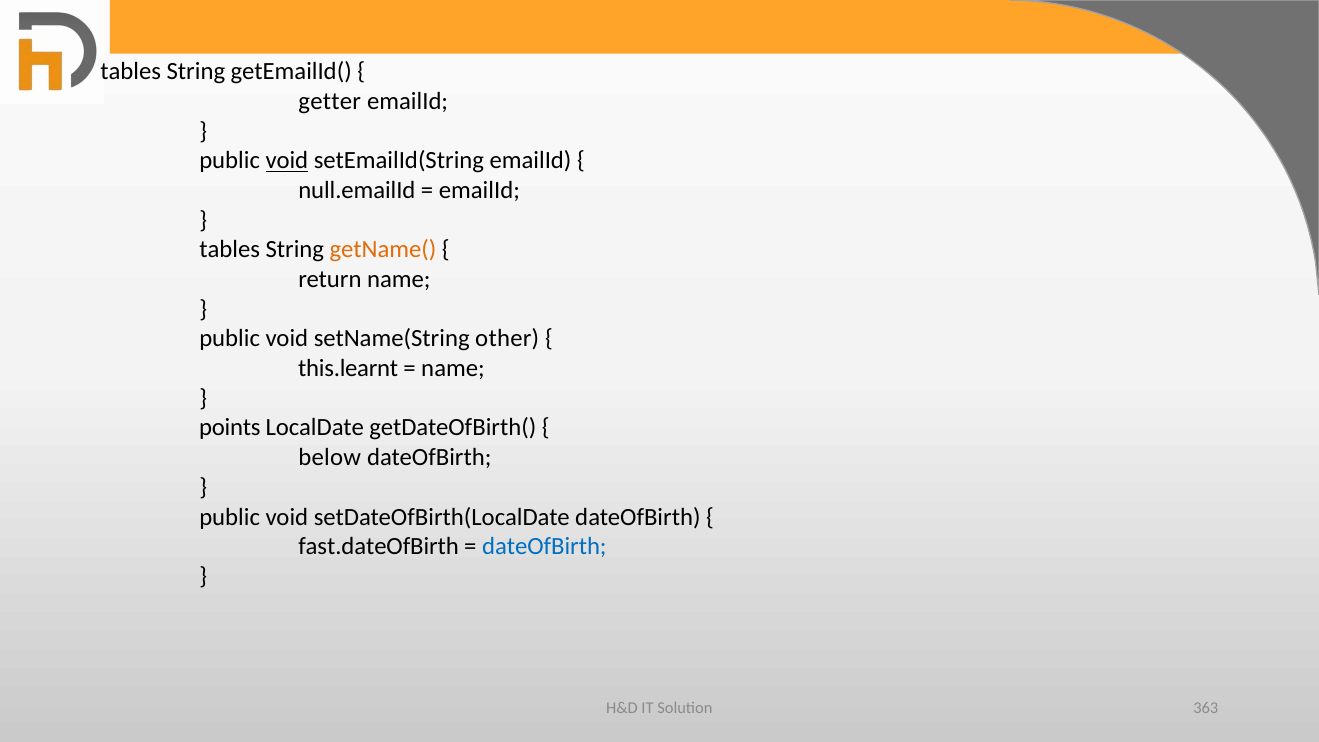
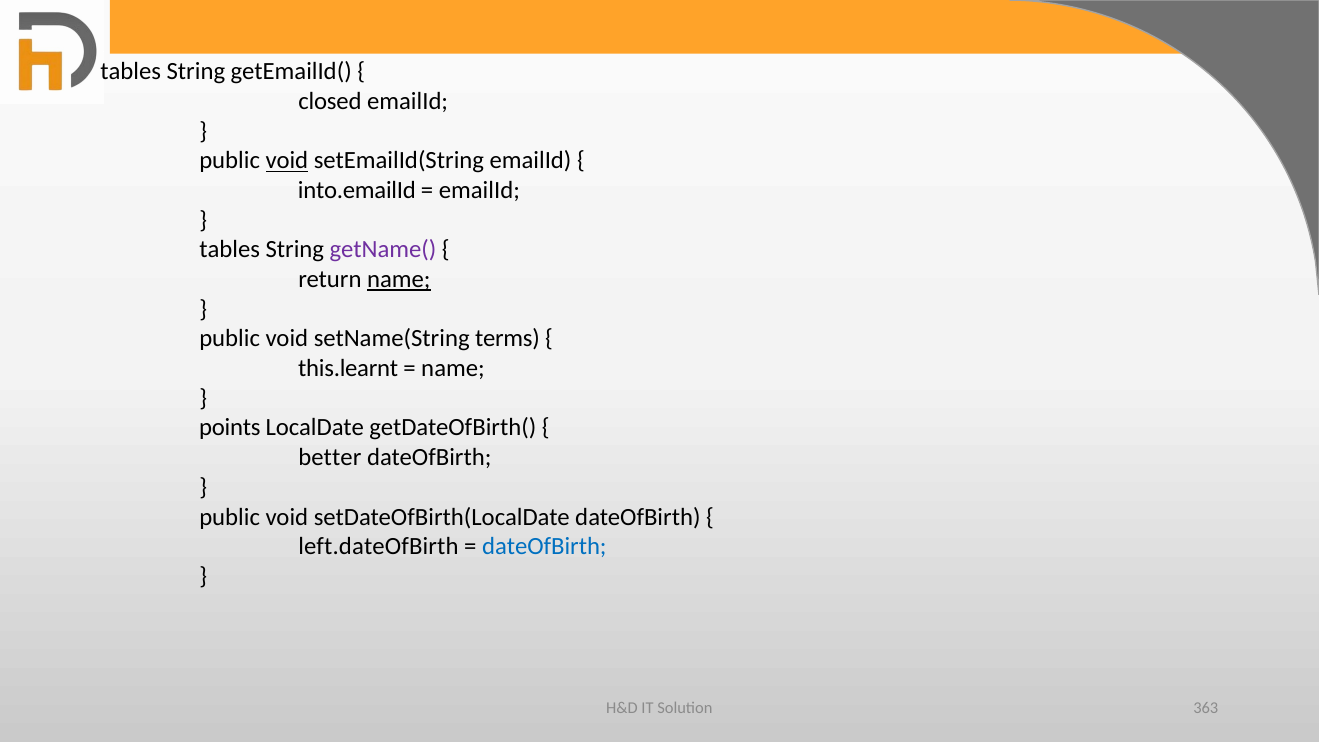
getter: getter -> closed (330, 101)
null.emailId: null.emailId -> into.emailId (357, 190)
getName( colour: orange -> purple (383, 250)
name underline: none -> present (399, 279)
other: other -> terms (507, 339)
below: below -> better (330, 457)
fast.dateOfBirth: fast.dateOfBirth -> left.dateOfBirth (378, 546)
